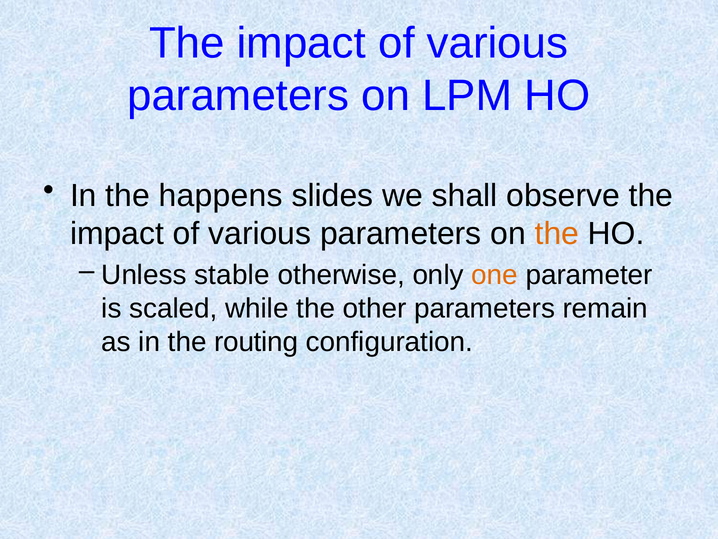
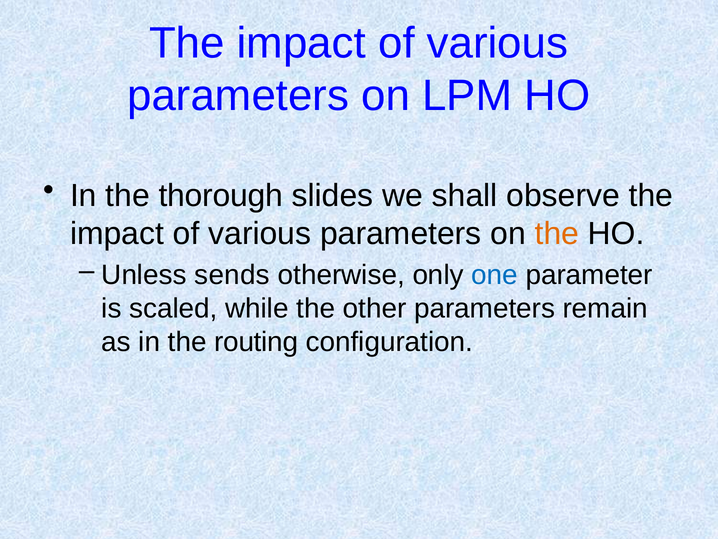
happens: happens -> thorough (221, 195)
stable: stable -> sends (232, 275)
one colour: orange -> blue (495, 275)
